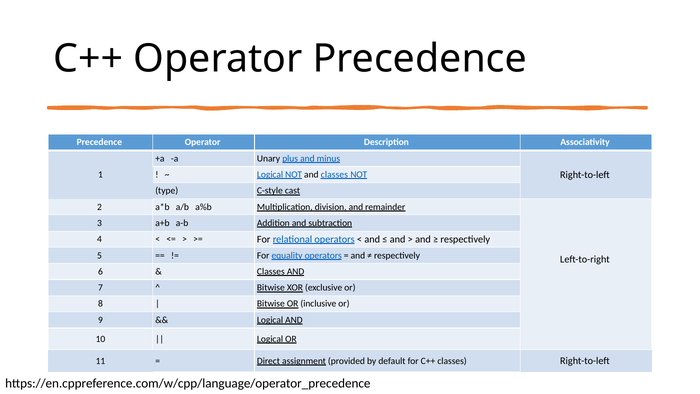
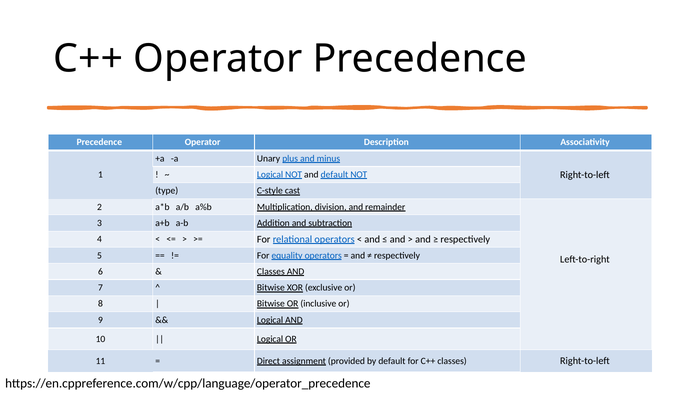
and classes: classes -> default (334, 175)
